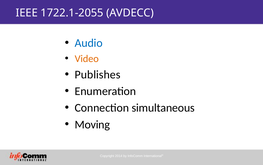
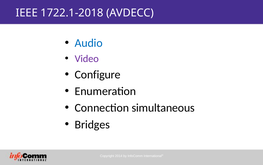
1722.1-2055: 1722.1-2055 -> 1722.1-2018 (72, 13)
Video colour: orange -> purple (87, 58)
Publishes: Publishes -> Configure (98, 74)
Moving: Moving -> Bridges (92, 124)
